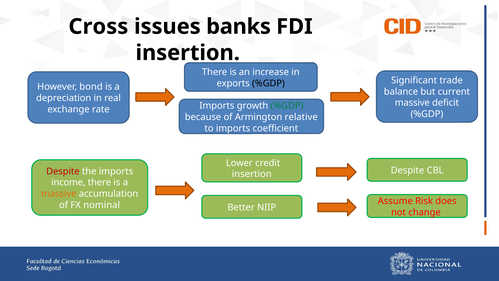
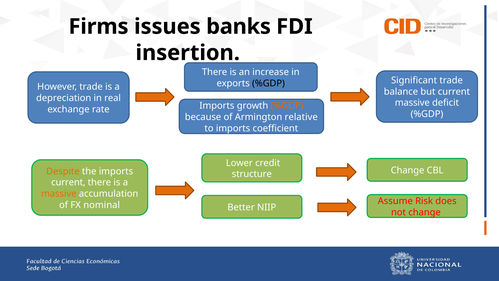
Cross: Cross -> Firms (98, 27)
However bond: bond -> trade (91, 87)
%GDP colour: green -> orange (287, 106)
Despite: Despite -> Change (408, 170)
Despite colour: red -> orange (63, 171)
insertion: insertion -> structure (252, 174)
income: income -> current (68, 182)
